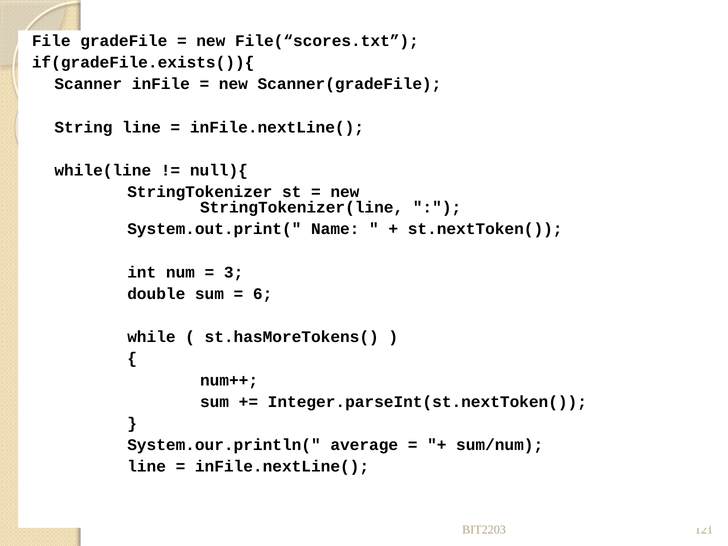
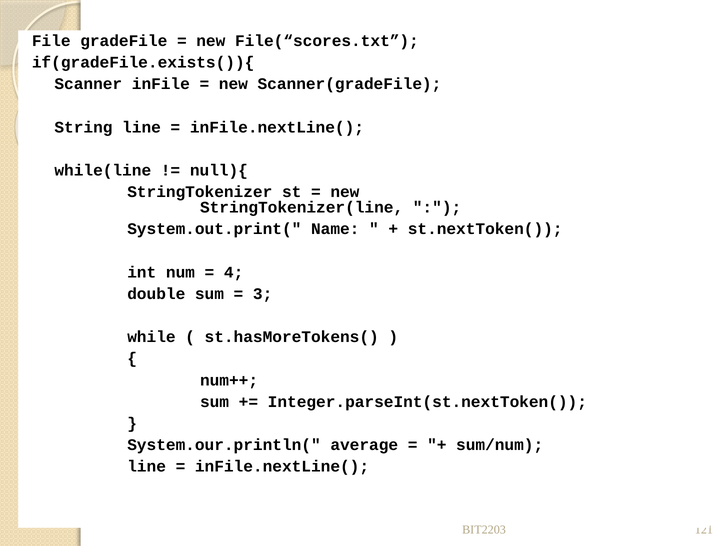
3: 3 -> 4 (234, 272)
6: 6 -> 3 (263, 294)
